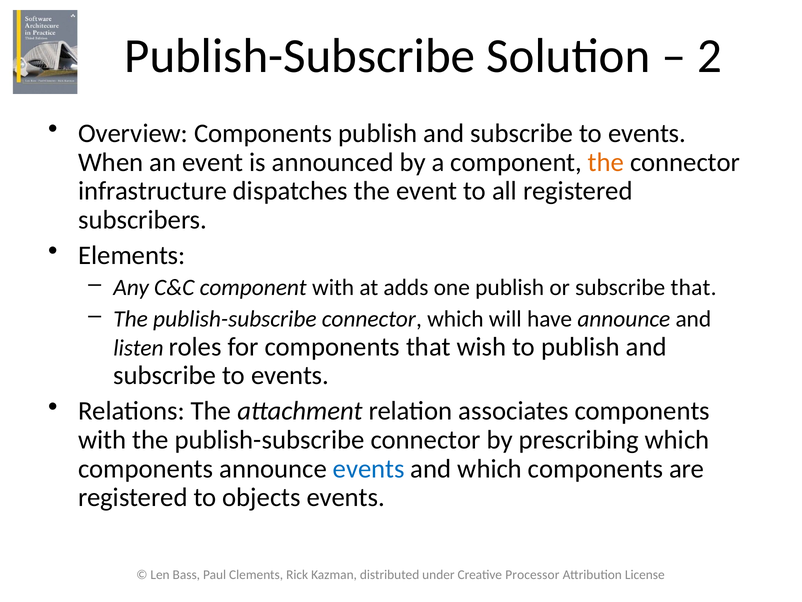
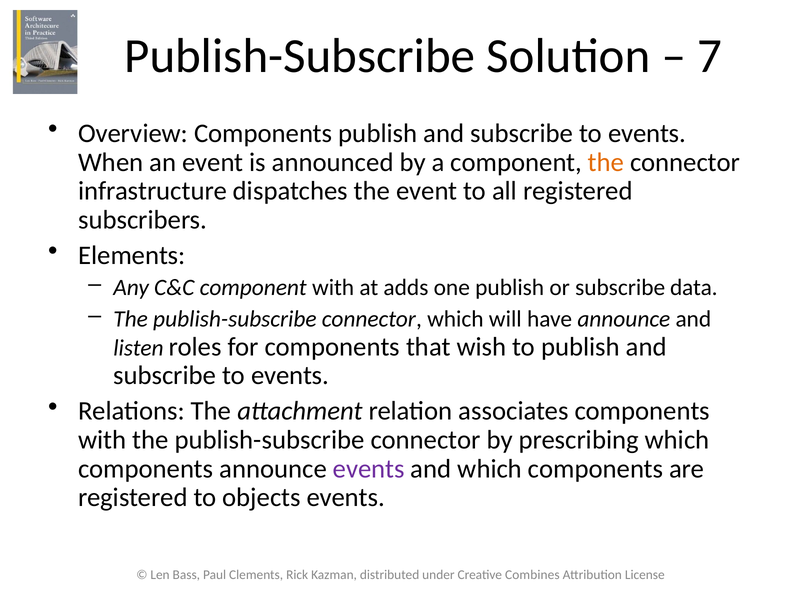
2: 2 -> 7 (709, 56)
subscribe that: that -> data (694, 287)
events colour: blue -> purple (369, 468)
Processor: Processor -> Combines (532, 574)
